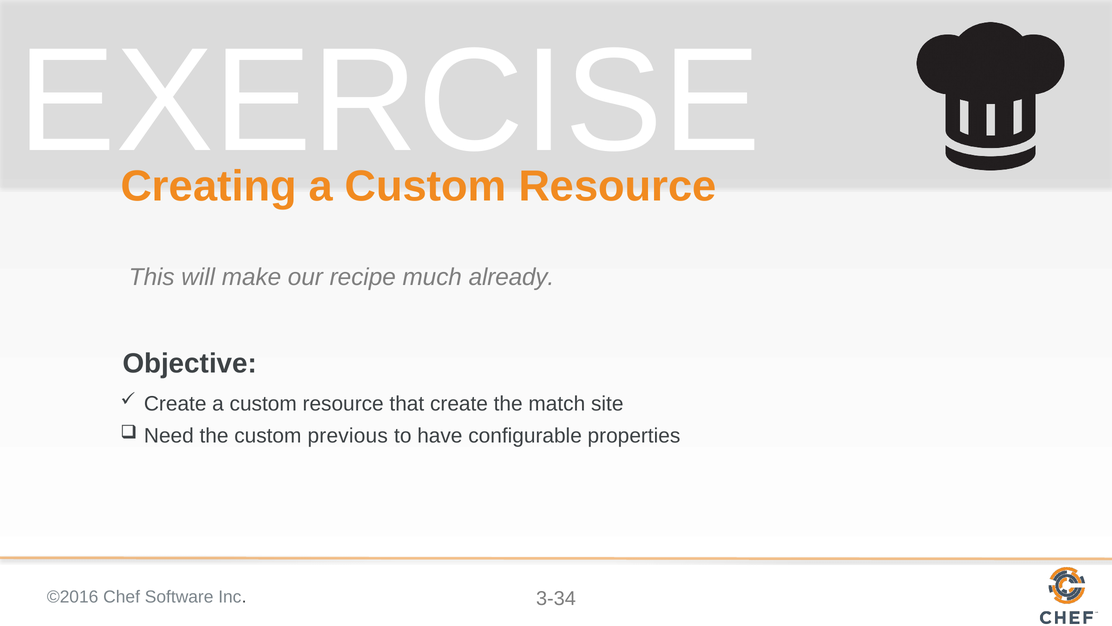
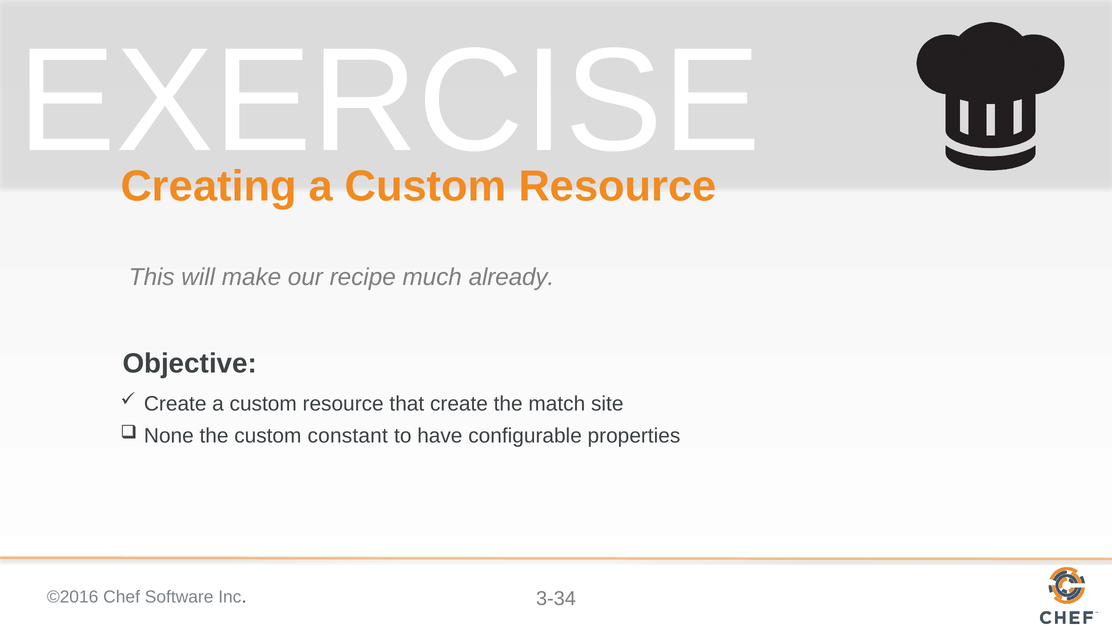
Need: Need -> None (169, 436)
previous: previous -> constant (348, 436)
